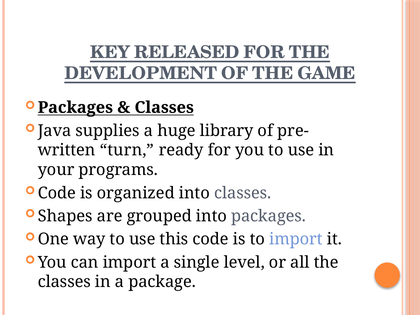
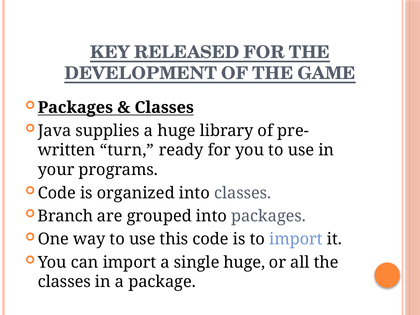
Shapes: Shapes -> Branch (65, 216)
single level: level -> huge (244, 262)
